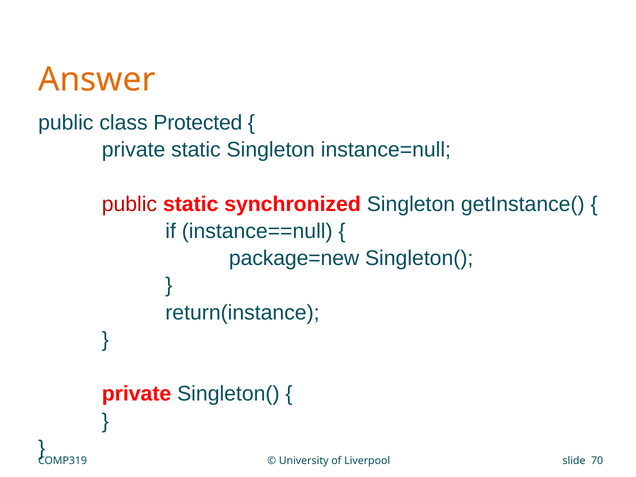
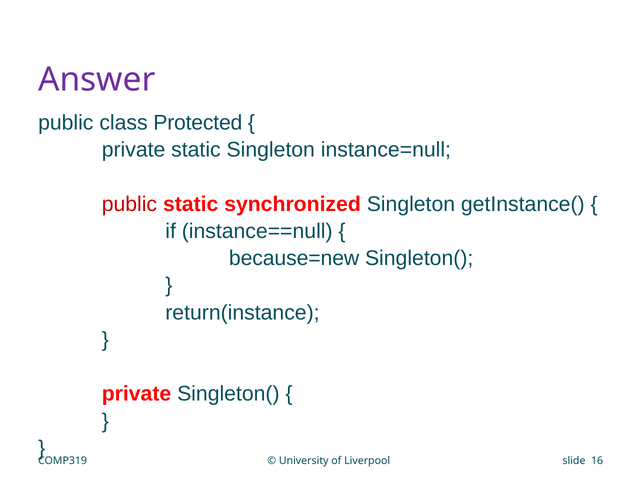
Answer colour: orange -> purple (97, 80)
package=new: package=new -> because=new (294, 258)
70: 70 -> 16 (597, 461)
